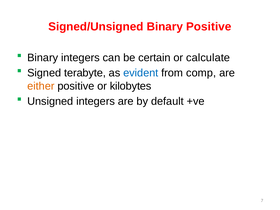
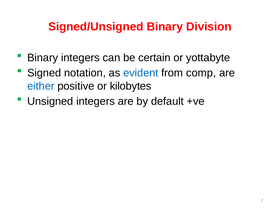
Binary Positive: Positive -> Division (209, 27)
calculate: calculate -> yottabyte (208, 58)
terabyte: terabyte -> notation (85, 73)
either colour: orange -> blue (41, 86)
